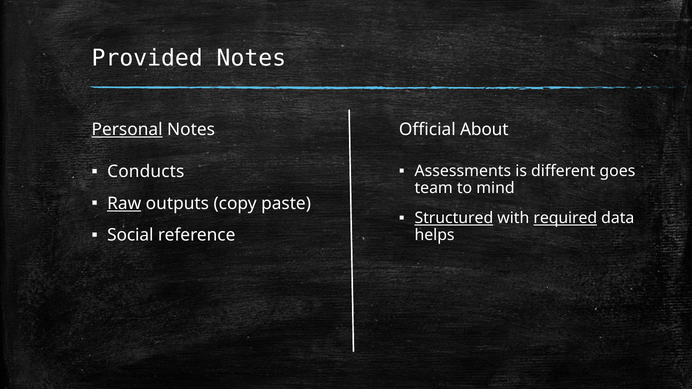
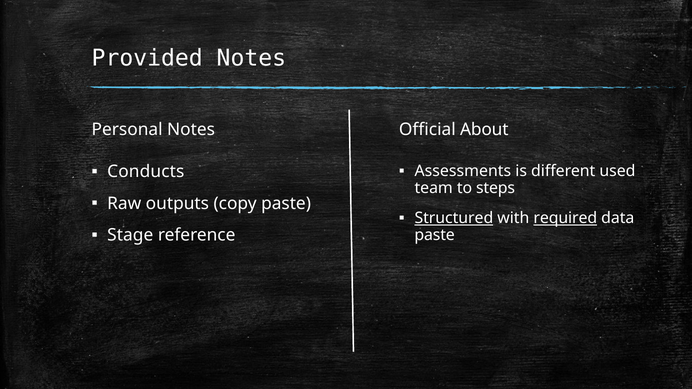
Personal underline: present -> none (127, 130)
goes: goes -> used (617, 171)
mind: mind -> steps (496, 188)
Raw underline: present -> none (124, 204)
Social: Social -> Stage (130, 235)
helps: helps -> paste (435, 235)
